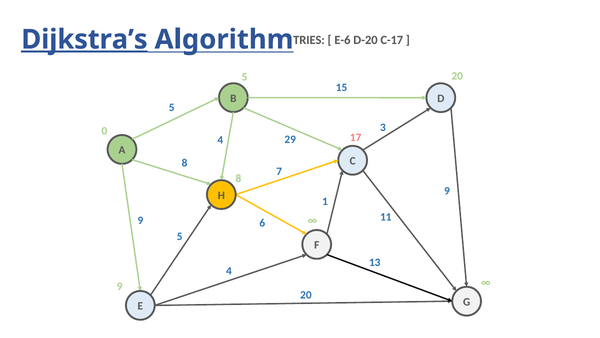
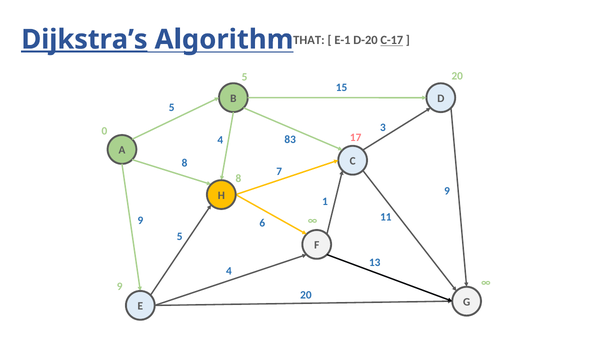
TRIES: TRIES -> THAT (309, 40)
E-6: E-6 -> E-1 (342, 40)
C-17 underline: none -> present (392, 40)
29: 29 -> 83 (290, 139)
